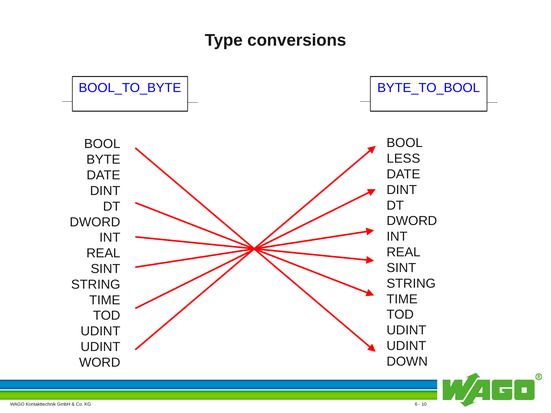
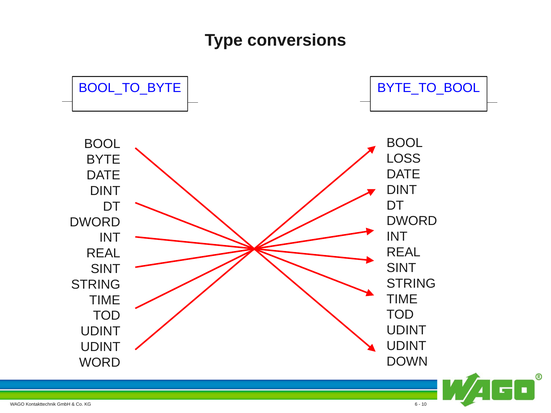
LESS: LESS -> LOSS (404, 159)
